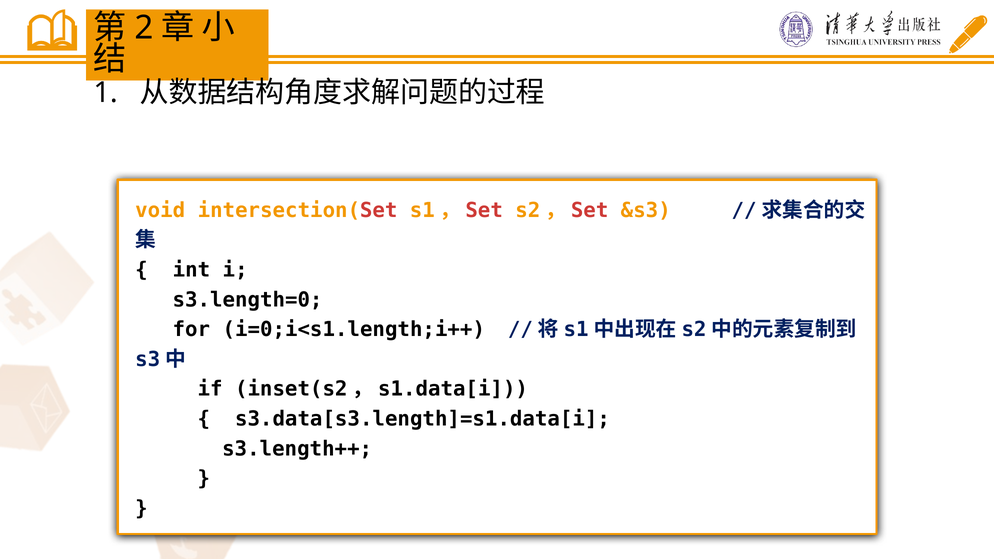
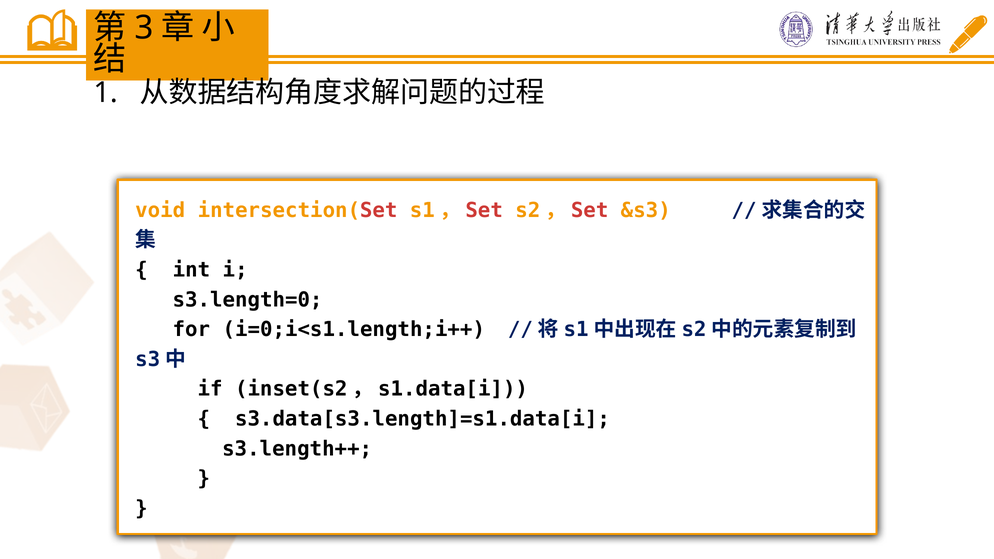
2: 2 -> 3 (144, 28)
